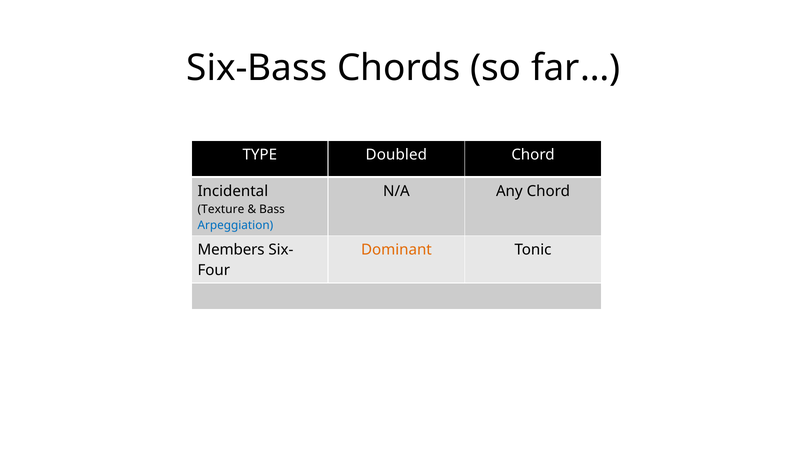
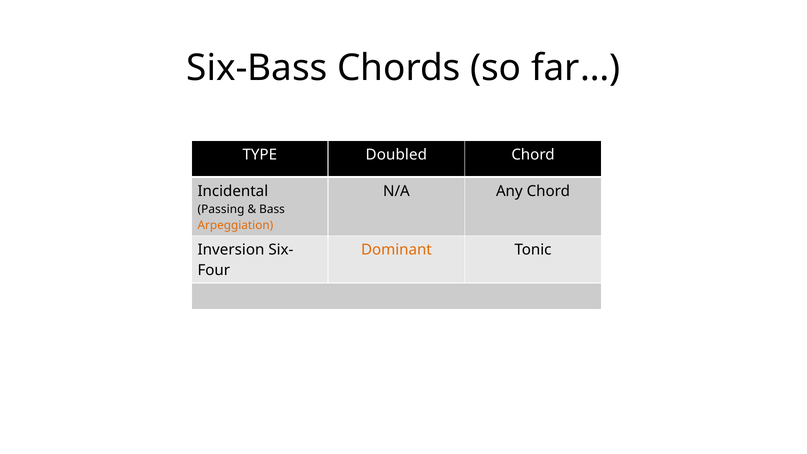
Texture: Texture -> Passing (221, 209)
Arpeggiation colour: blue -> orange (235, 225)
Members: Members -> Inversion (231, 250)
